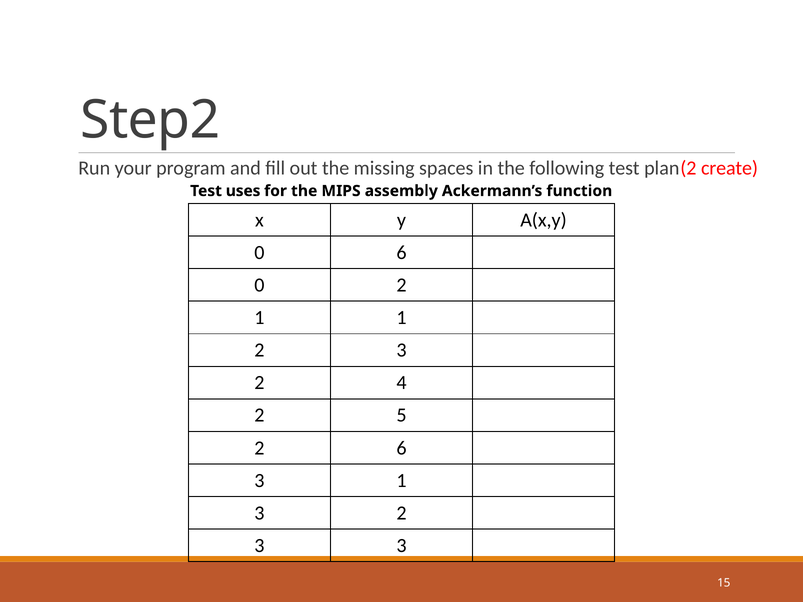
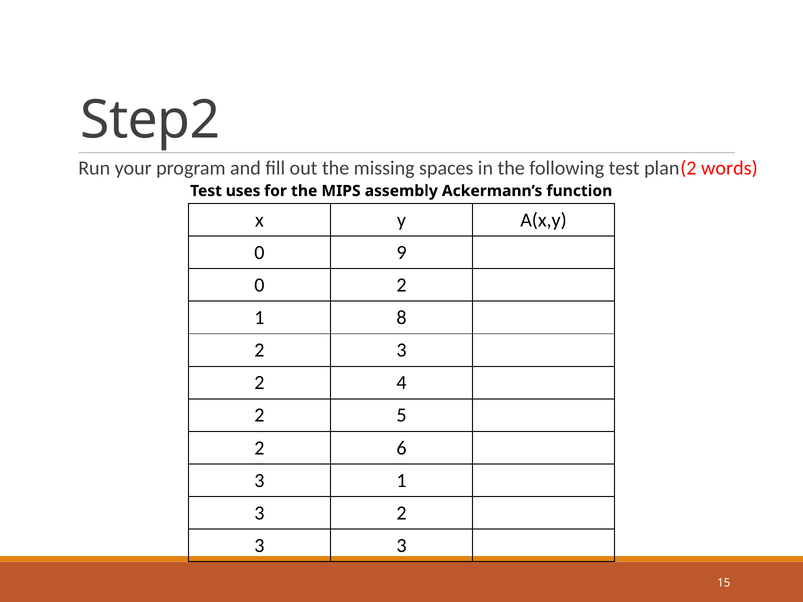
create: create -> words (729, 168)
0 6: 6 -> 9 (401, 253)
1 1: 1 -> 8 (401, 318)
